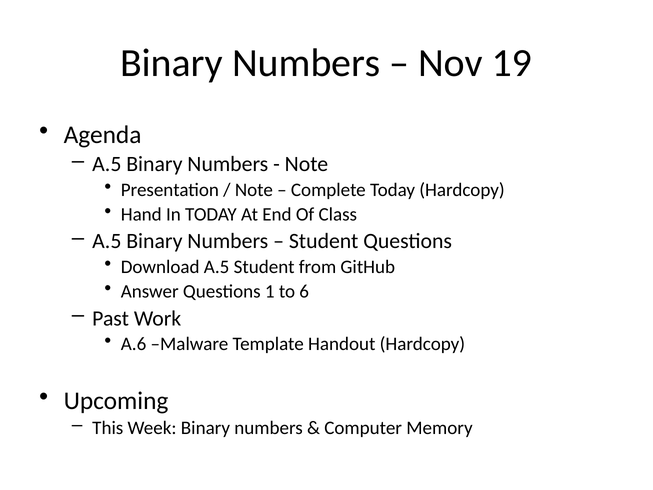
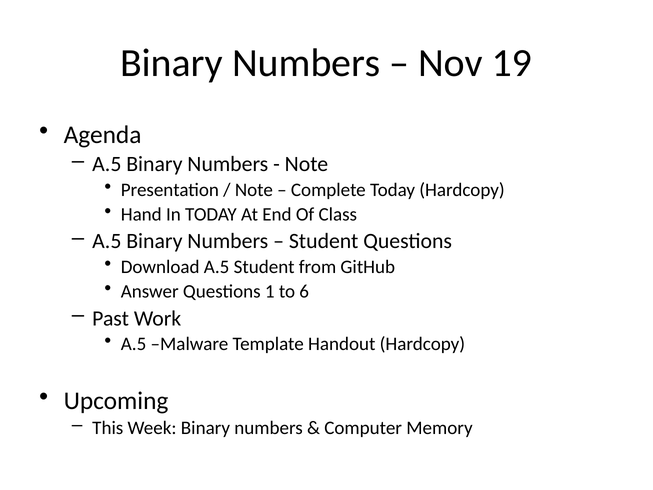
A.6: A.6 -> A.5 (134, 344)
